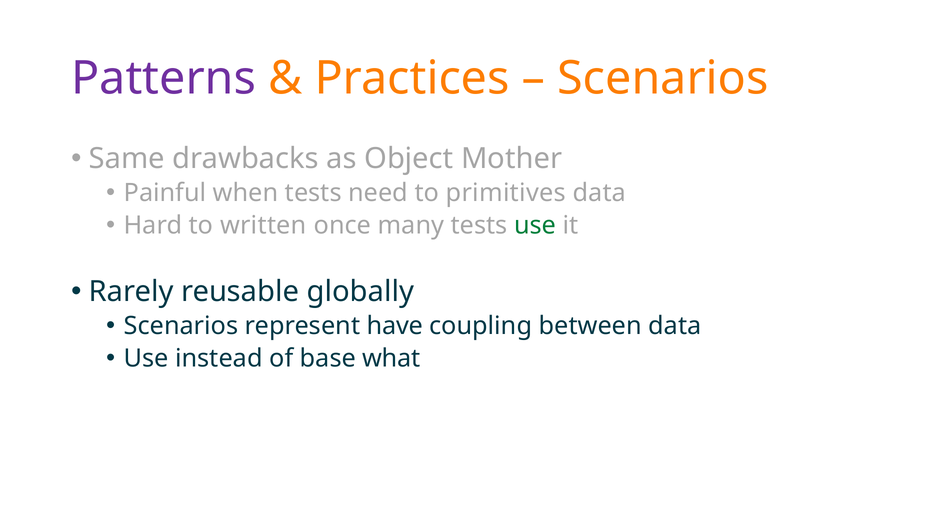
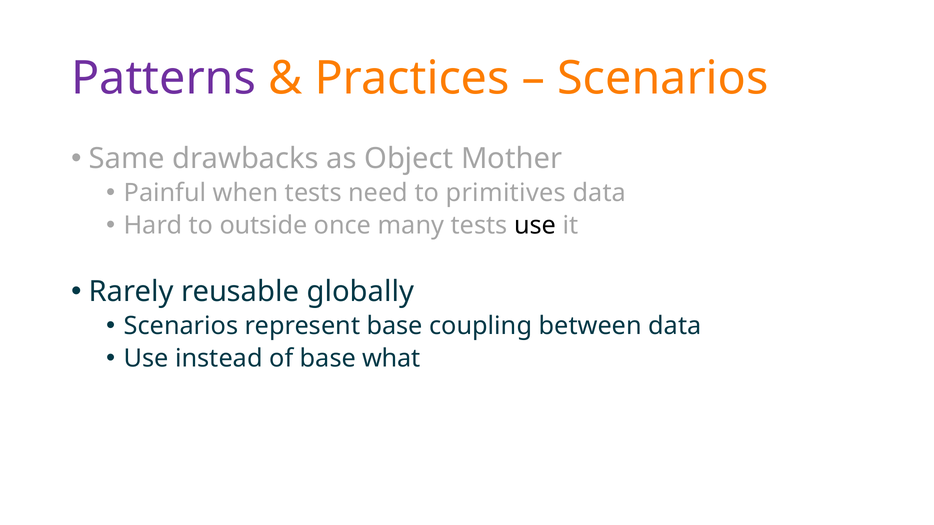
written: written -> outside (264, 226)
use colour: green -> black (535, 226)
represent have: have -> base (395, 326)
